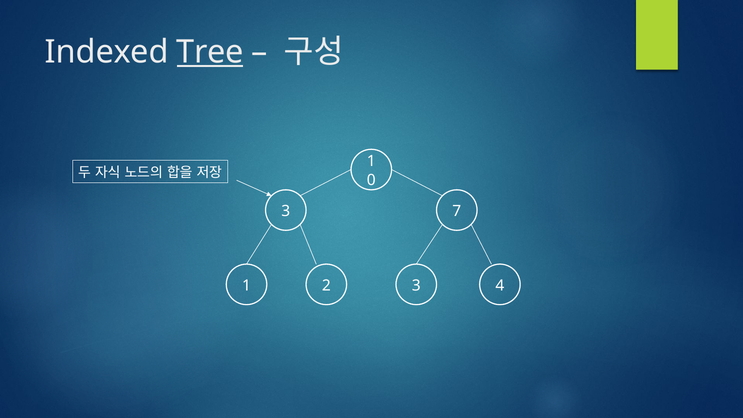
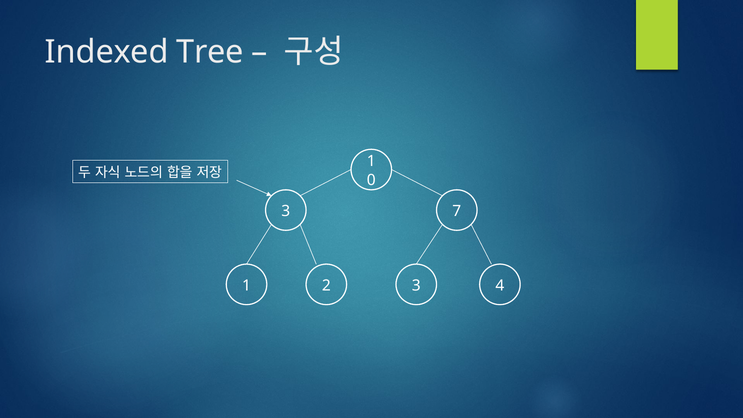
Tree underline: present -> none (210, 52)
